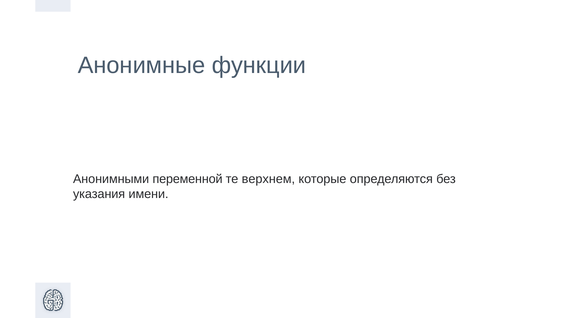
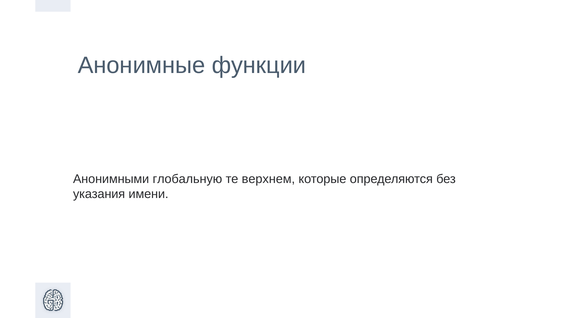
переменной: переменной -> глобальную (187, 179)
